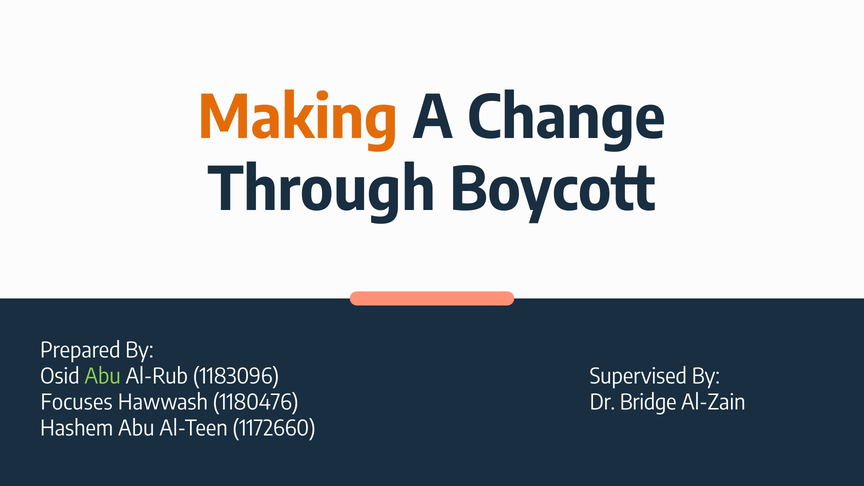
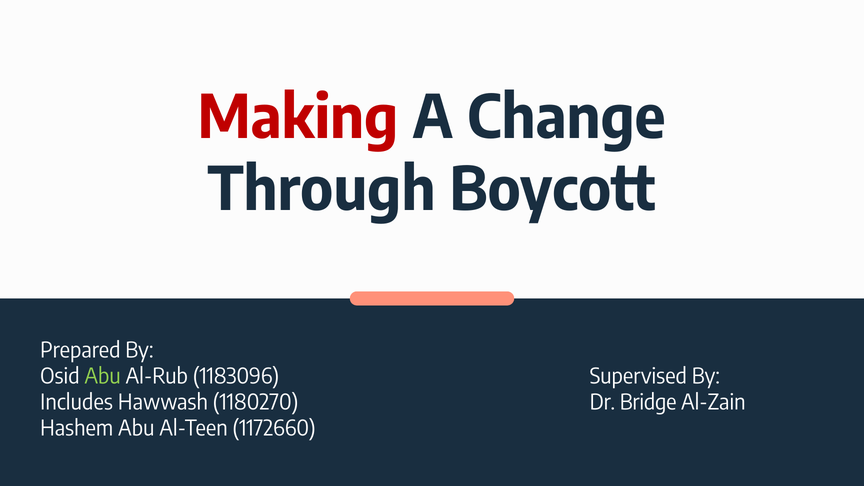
Making colour: orange -> red (298, 118)
Focuses: Focuses -> Includes (77, 402)
1180476: 1180476 -> 1180270 (256, 402)
